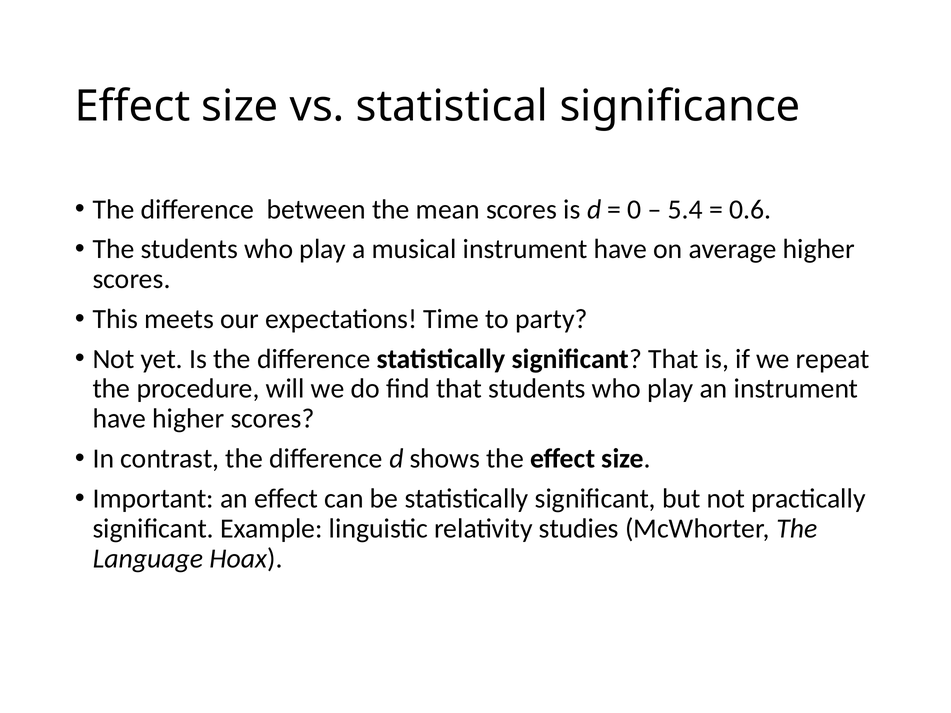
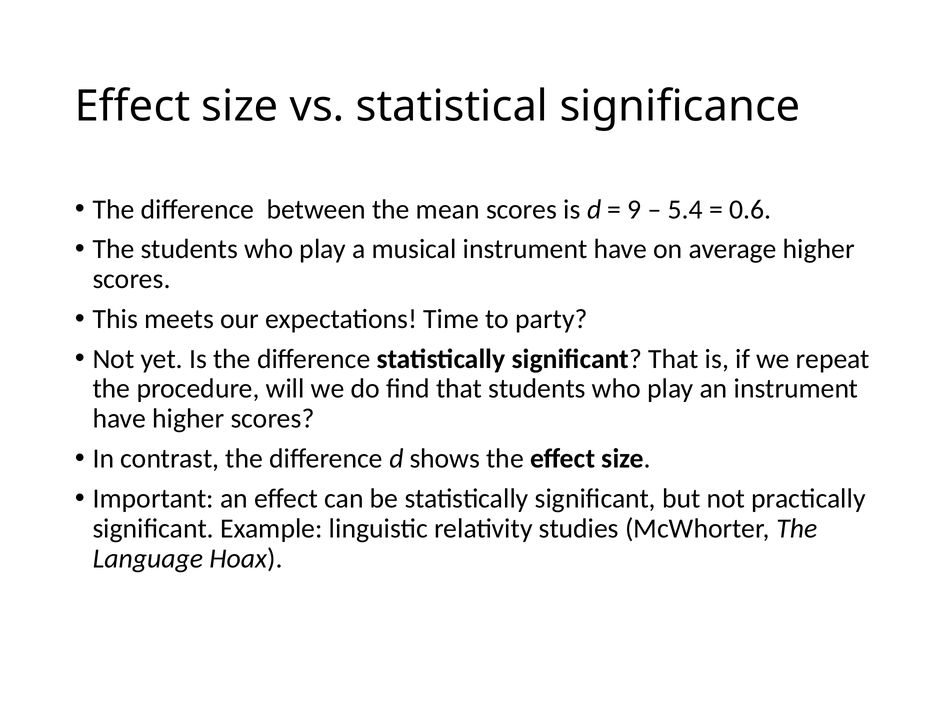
0: 0 -> 9 (635, 209)
